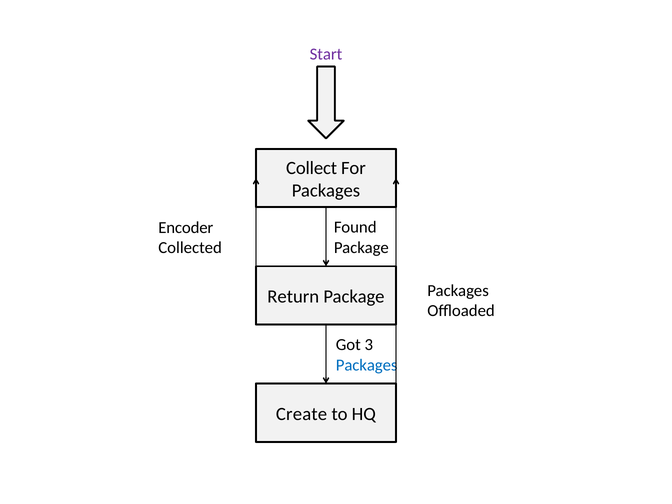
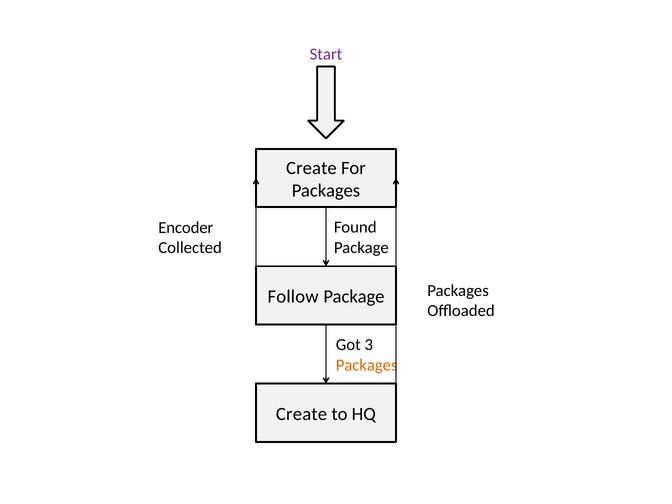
Collect: Collect -> Create (311, 168)
Return: Return -> Follow (293, 297)
Packages colour: blue -> orange (367, 365)
